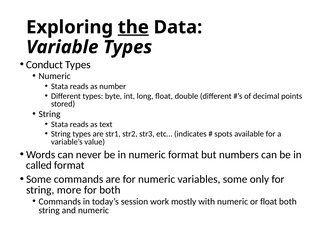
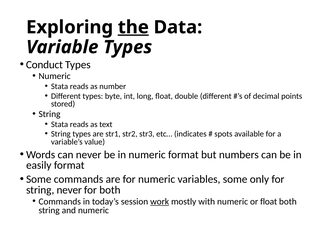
called: called -> easily (39, 165)
string more: more -> never (69, 190)
work underline: none -> present (160, 202)
